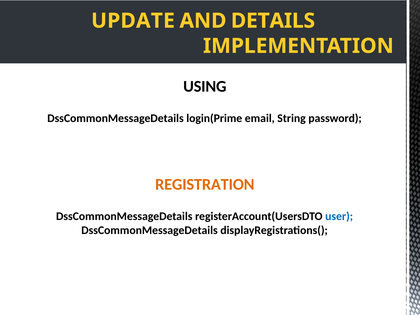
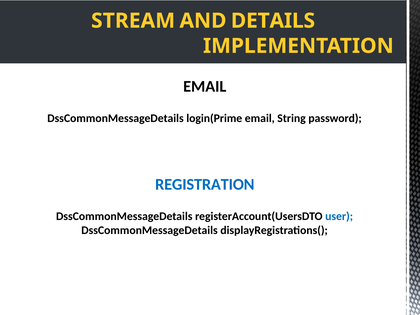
UPDATE: UPDATE -> STREAM (133, 21)
USING: USING -> EMAIL (205, 86)
REGISTRATION colour: orange -> blue (205, 185)
